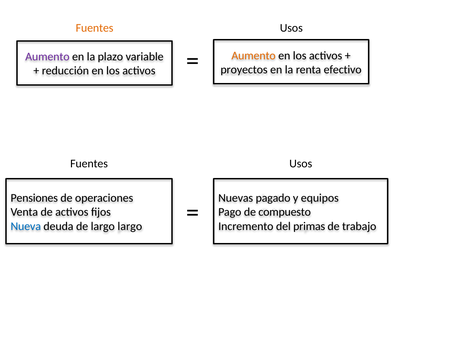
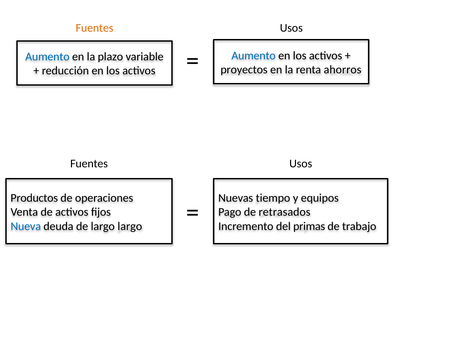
Aumento colour: orange -> blue (254, 56)
Aumento colour: purple -> blue (47, 57)
efectivo: efectivo -> ahorros (343, 70)
Pensiones: Pensiones -> Productos (34, 198)
pagado: pagado -> tiempo (273, 198)
compuesto: compuesto -> retrasados (285, 212)
